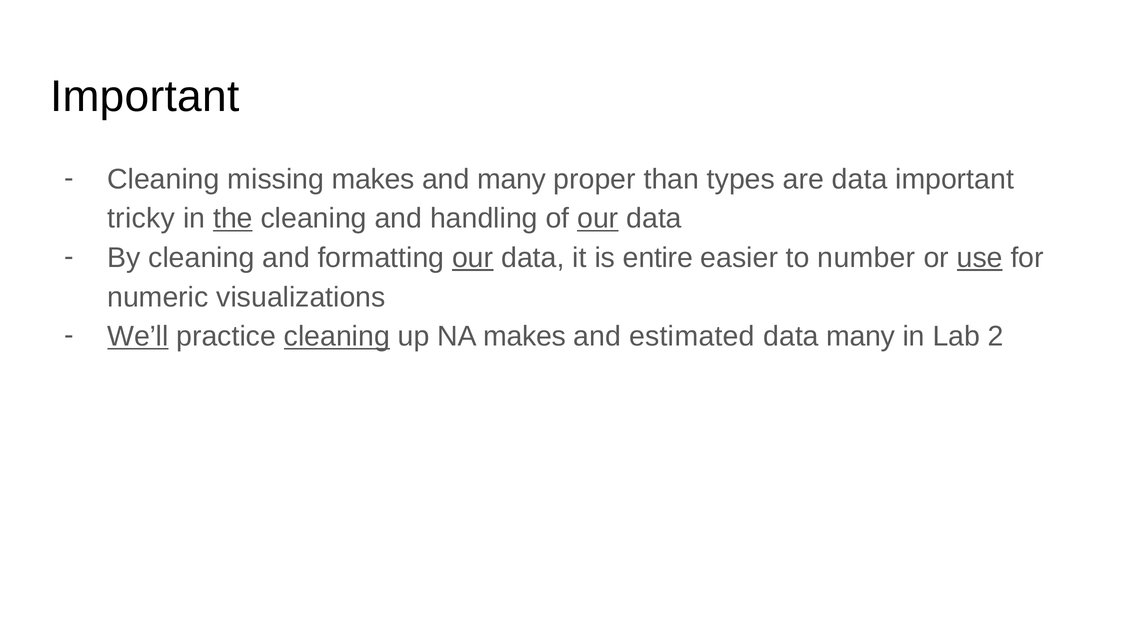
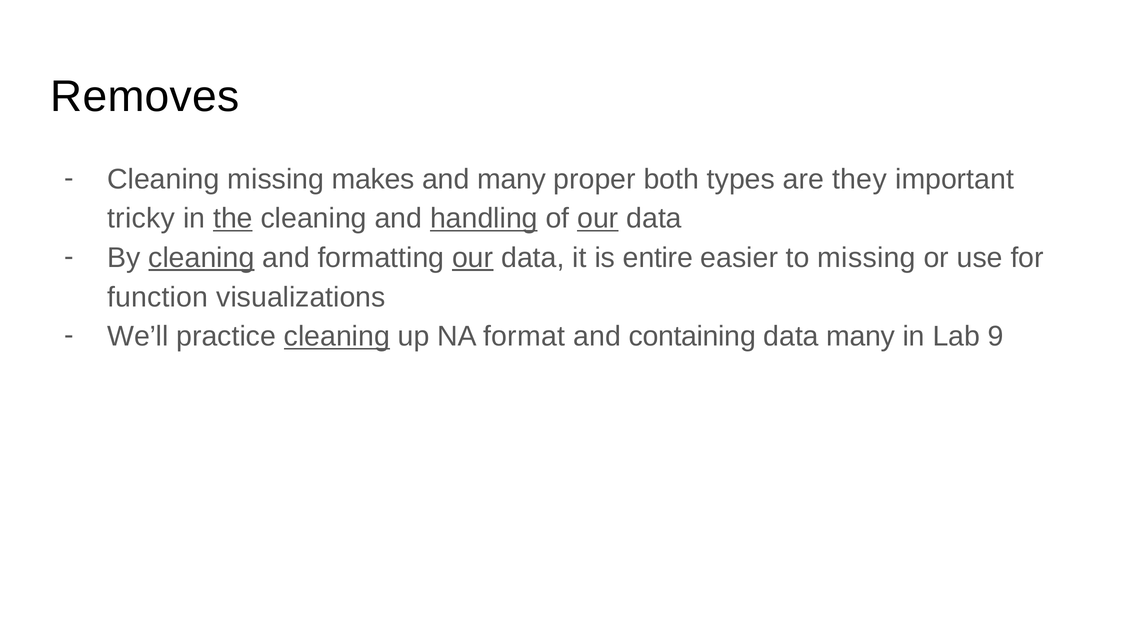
Important: Important -> Removes (145, 97)
than: than -> both (671, 179)
are data: data -> they (860, 179)
handling underline: none -> present (484, 219)
cleaning underline: none -> present (201, 258)
to number: number -> missing (867, 258)
use underline: present -> none (980, 258)
numeric: numeric -> function (158, 297)
We’ll underline: present -> none (138, 337)
NA makes: makes -> format (524, 337)
estimated: estimated -> containing (692, 337)
2: 2 -> 9 (996, 337)
